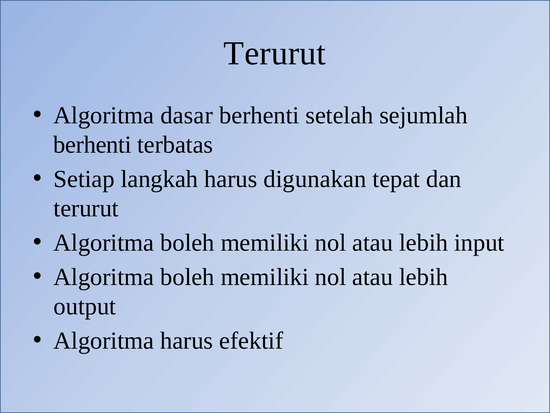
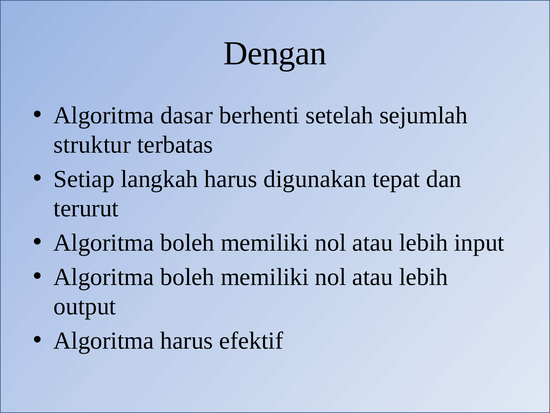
Terurut: Terurut -> Dengan (275, 53)
berhenti: berhenti -> struktur (92, 145)
